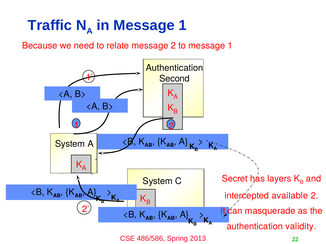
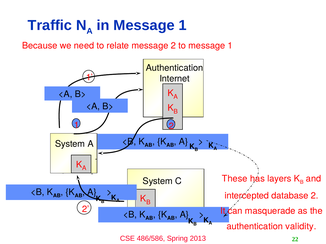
Second: Second -> Internet (175, 79)
Secret: Secret -> These (235, 179)
available: available -> database (290, 196)
